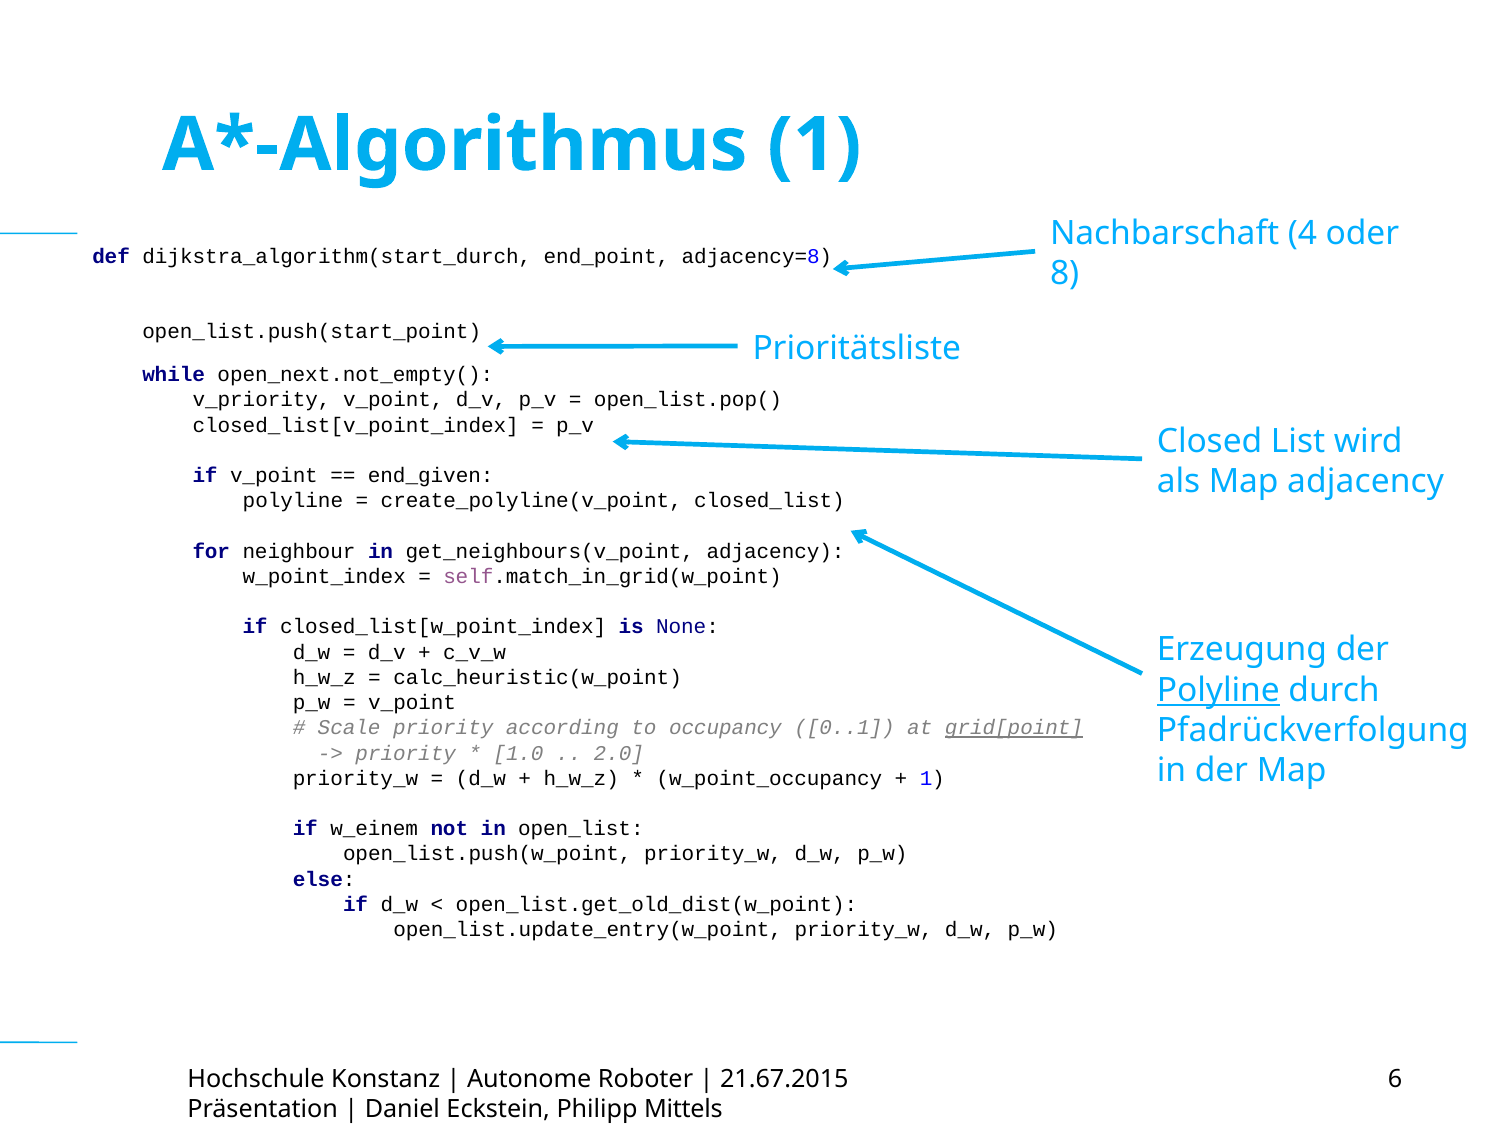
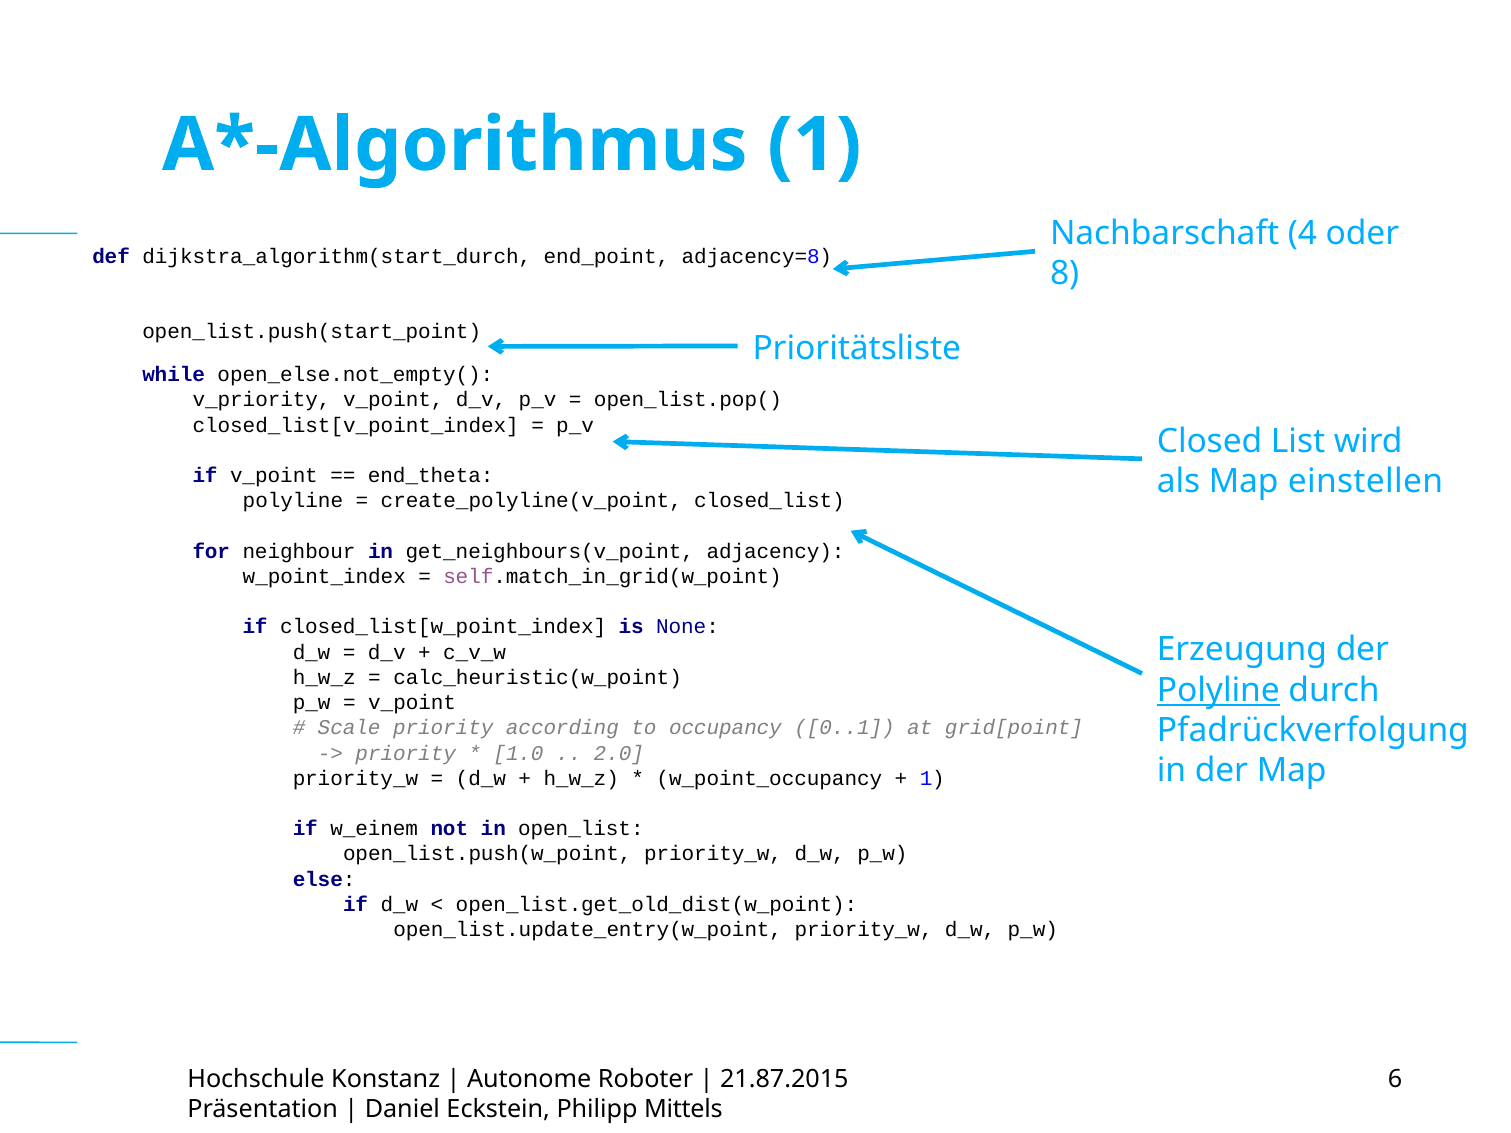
open_next.not_empty(: open_next.not_empty( -> open_else.not_empty( (355, 375)
end_given: end_given -> end_theta (431, 476)
Map adjacency: adjacency -> einstellen (1365, 481)
grid[point underline: present -> none (1014, 728)
21.67.2015: 21.67.2015 -> 21.87.2015 (784, 1079)
